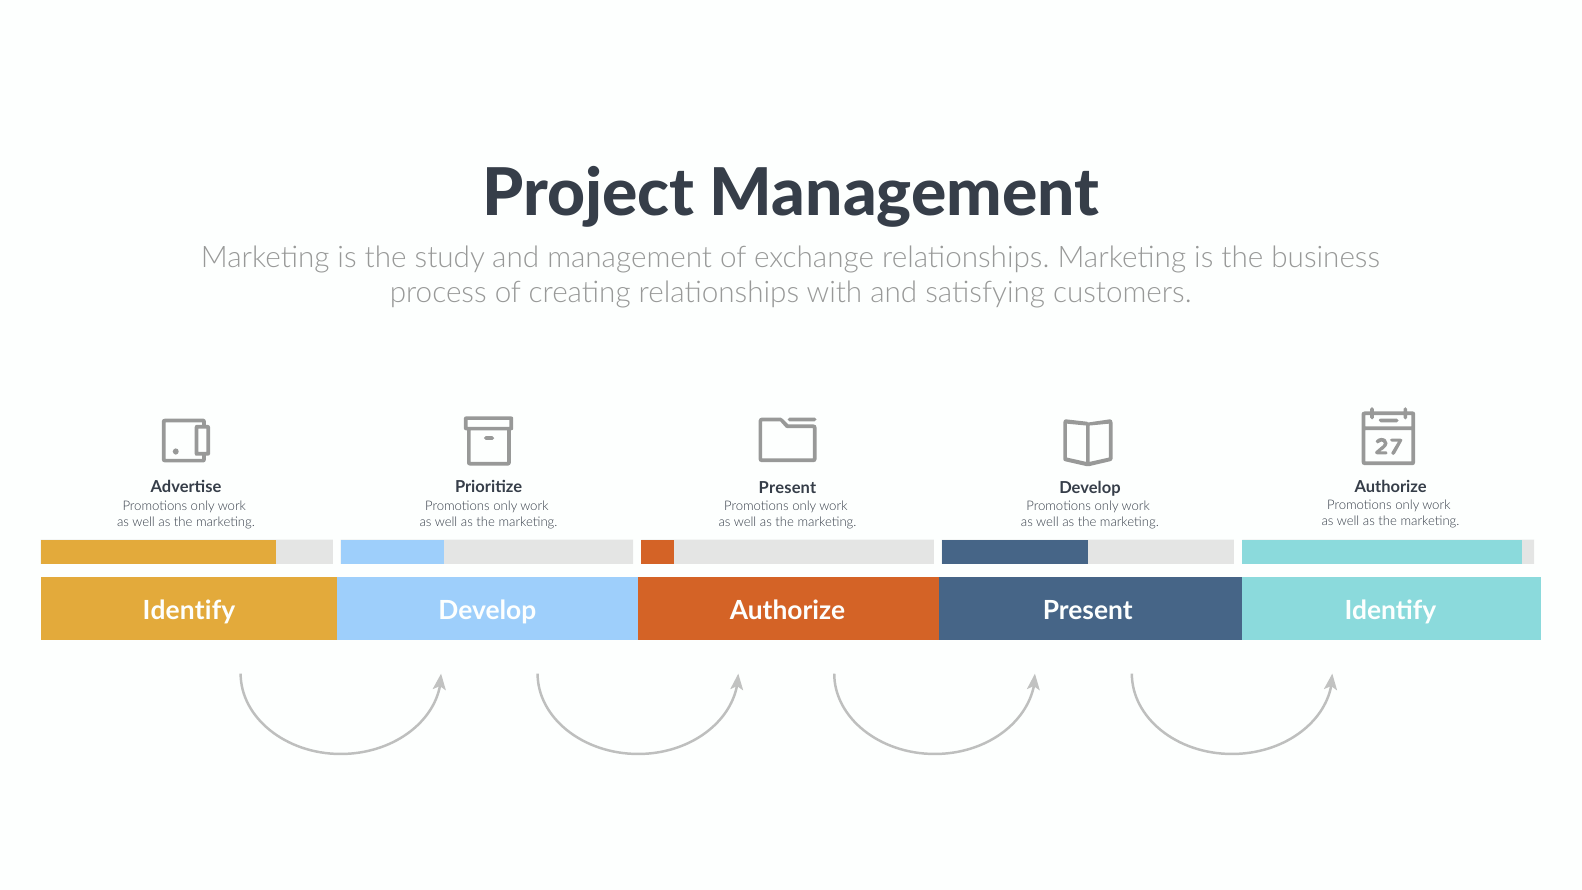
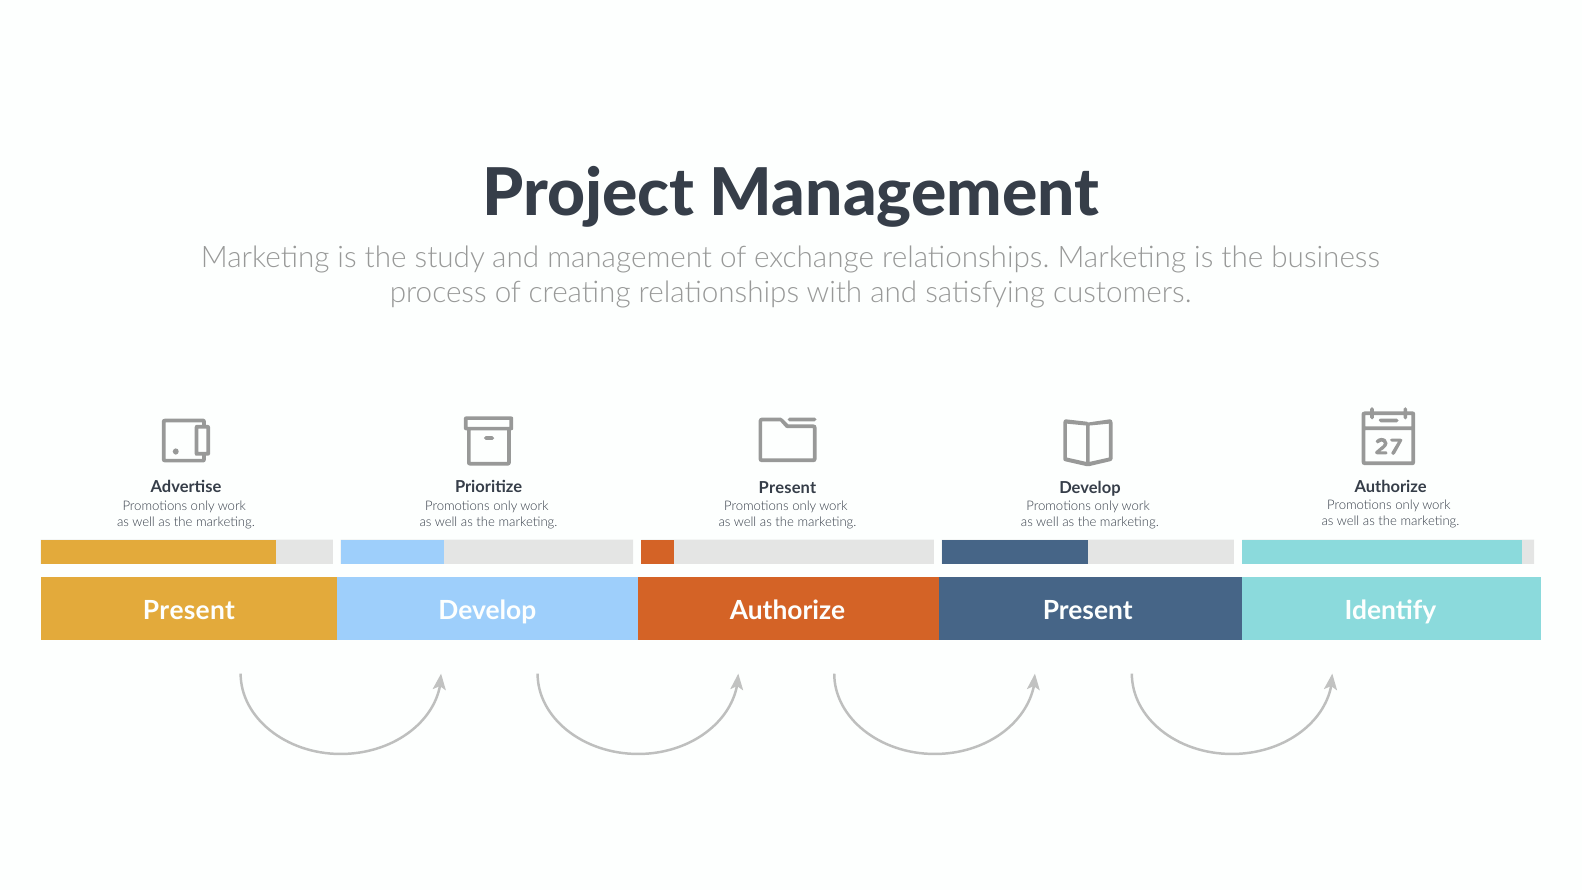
Identify: Identify -> Present (189, 611)
